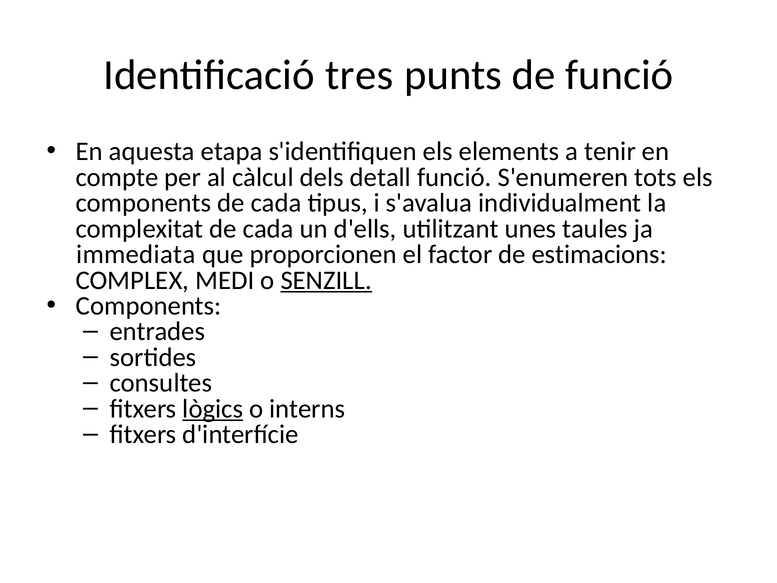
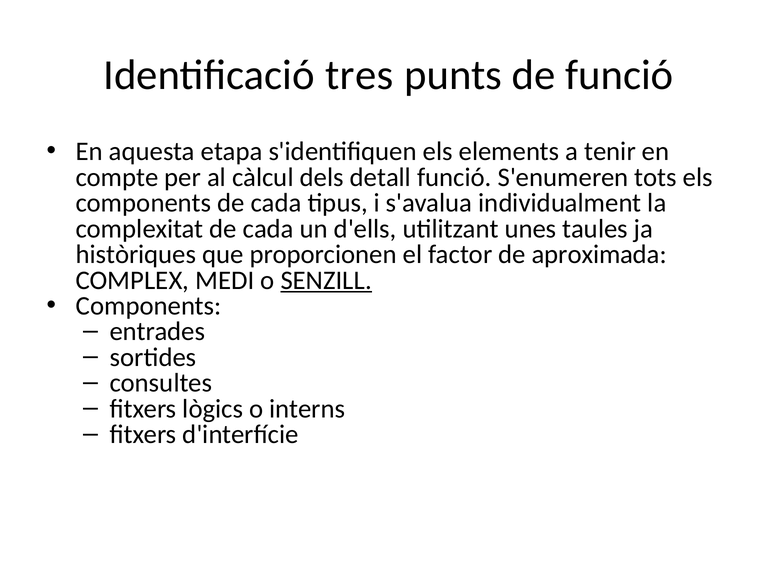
immediata: immediata -> històriques (136, 254)
estimacions: estimacions -> aproximada (599, 254)
lògics underline: present -> none (213, 409)
